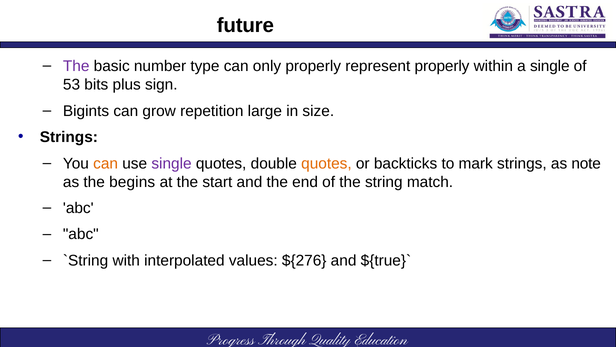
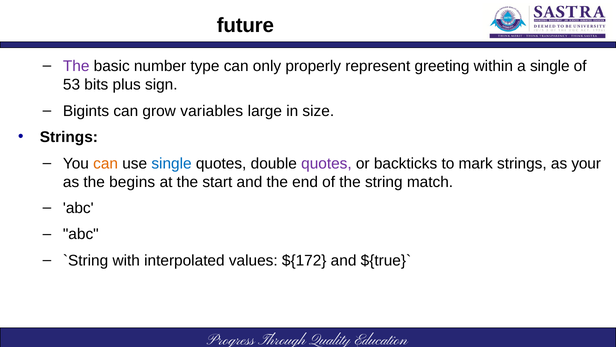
represent properly: properly -> greeting (442, 66)
repetition: repetition -> variables (212, 111)
single colour: purple -> blue (172, 163)
quotes colour: orange -> purple (326, 163)
note: note -> your (586, 163)
${276: ${276 -> ${172 (304, 260)
